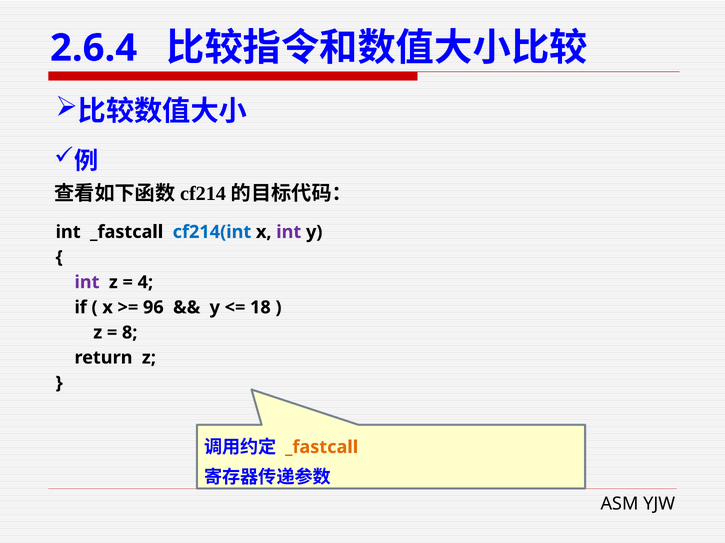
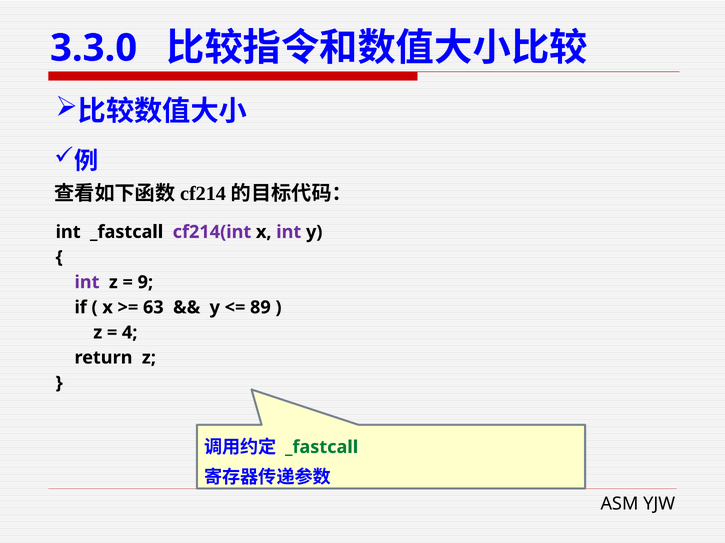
2.6.4: 2.6.4 -> 3.3.0 (94, 48)
cf214(int colour: blue -> purple (212, 232)
4: 4 -> 9 (145, 283)
96: 96 -> 63 (153, 308)
18: 18 -> 89 (260, 308)
8: 8 -> 4 (130, 333)
_fastcall colour: orange -> green (322, 448)
